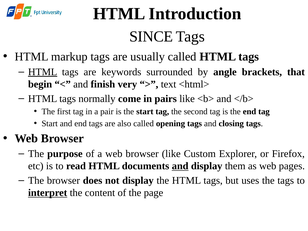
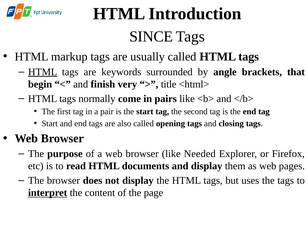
text: text -> title (169, 84)
Custom: Custom -> Needed (200, 154)
and underline: present -> none (180, 166)
